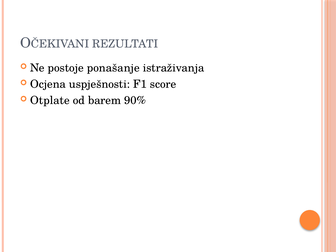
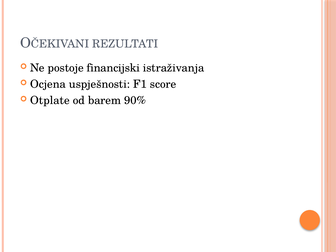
ponašanje: ponašanje -> financijski (113, 68)
